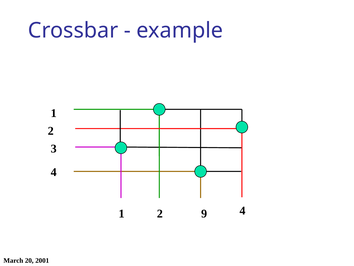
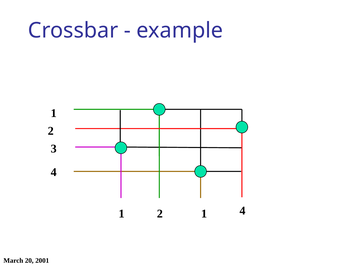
2 9: 9 -> 1 (204, 213)
